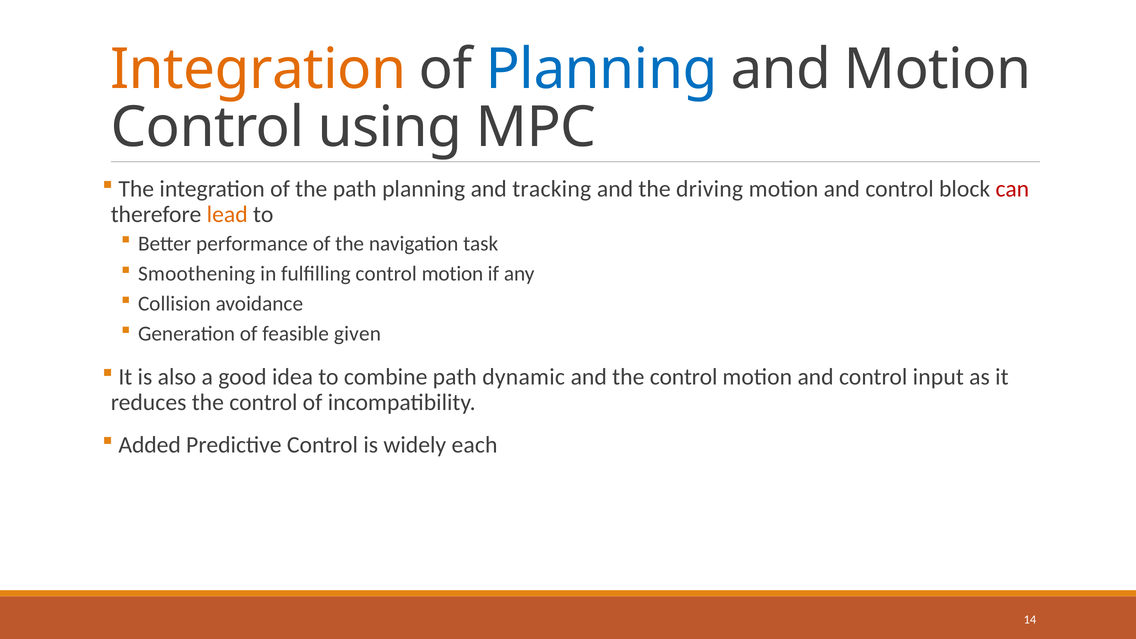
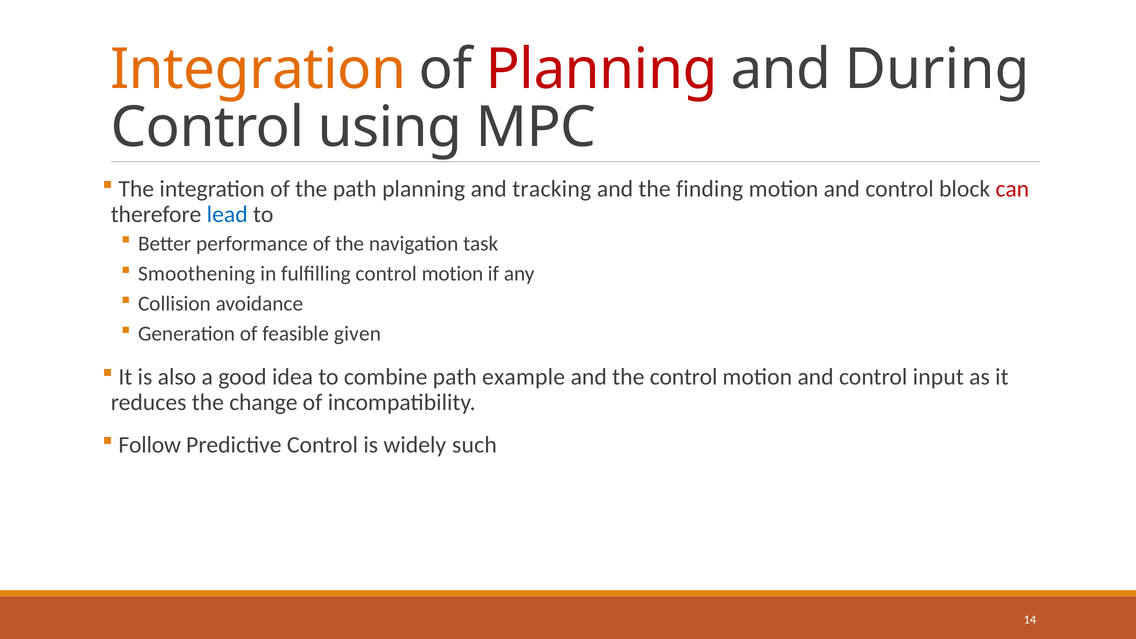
Planning colour: blue -> red (602, 69)
and Motion: Motion -> During (937, 69)
driving: driving -> finding (710, 189)
lead colour: orange -> blue (227, 214)
dynamic: dynamic -> example (524, 377)
reduces the control: control -> change (263, 403)
Added: Added -> Follow (150, 445)
each: each -> such (474, 445)
